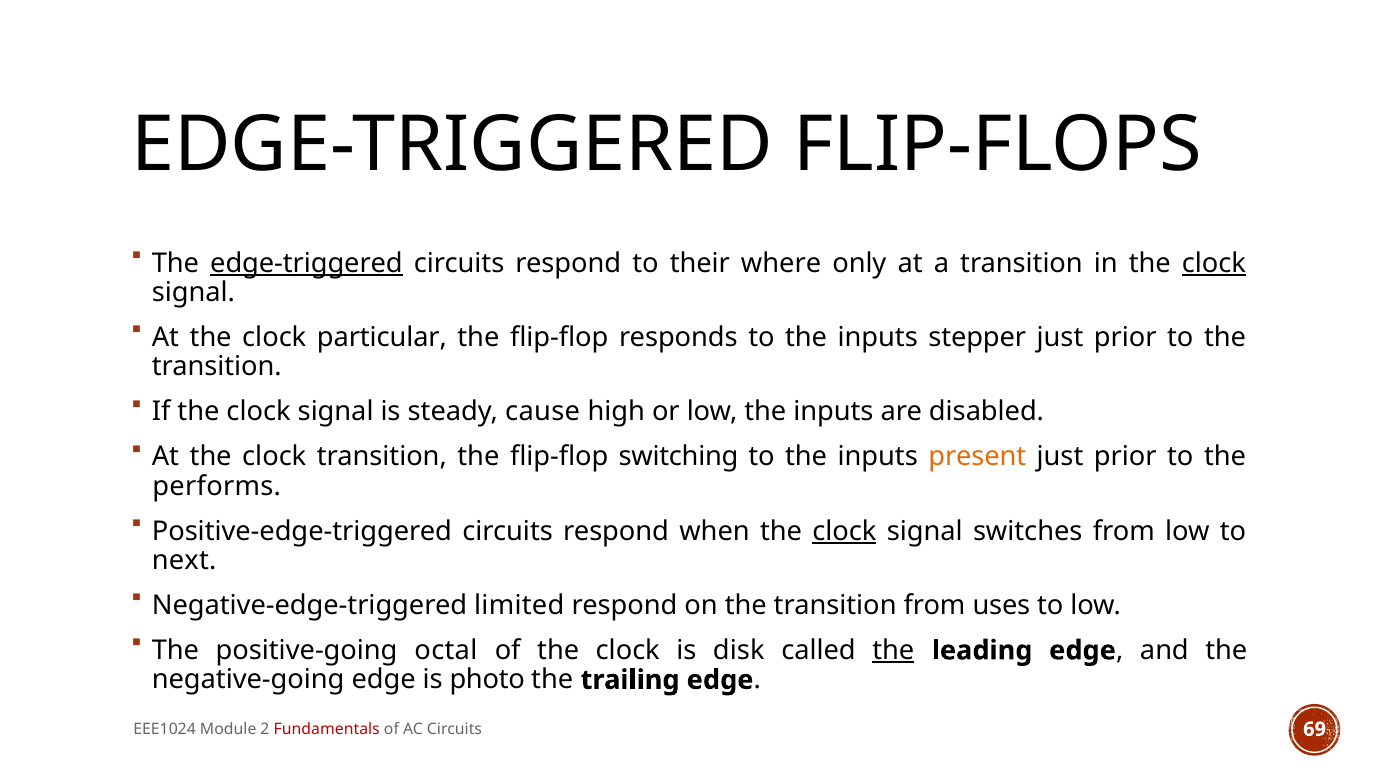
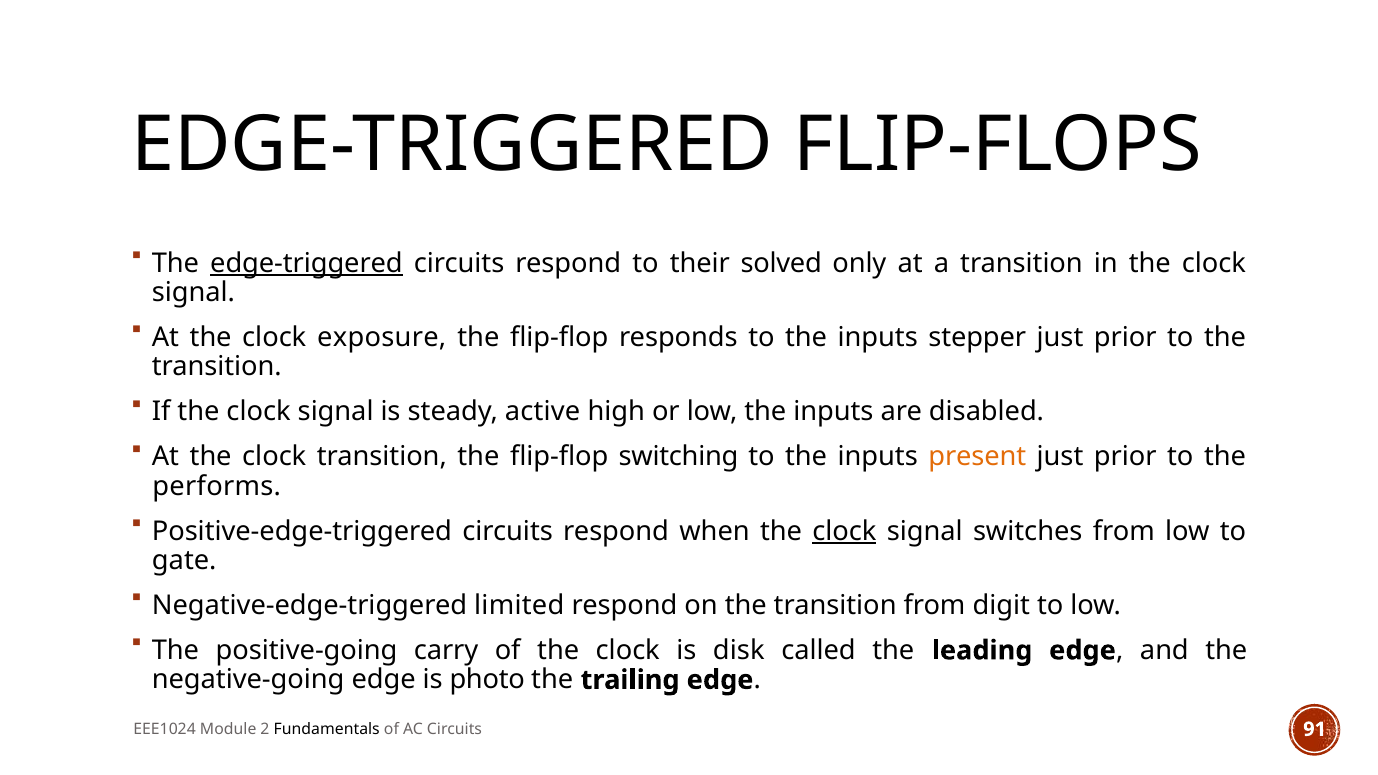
where: where -> solved (781, 263)
clock underline: present -> none (1214, 263)
particular: particular -> exposure (382, 338)
cause: cause -> active (543, 412)
next: next -> gate (184, 561)
uses: uses -> digit (1001, 606)
octal: octal -> carry (446, 651)
the underline: present -> none (893, 651)
Fundamentals colour: red -> black (327, 729)
69: 69 -> 91 (1315, 729)
